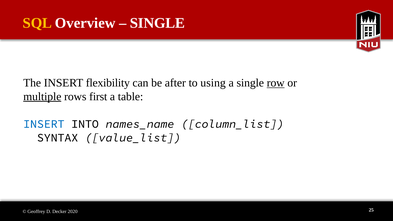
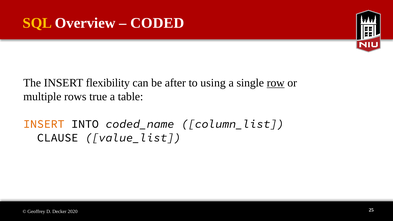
SINGLE: SINGLE -> CODED (157, 23)
multiple underline: present -> none (42, 97)
first: first -> true (98, 97)
INSERT colour: blue -> orange (44, 124)
names_name: names_name -> coded_name (140, 124)
SYNTAX: SYNTAX -> CLAUSE (58, 138)
